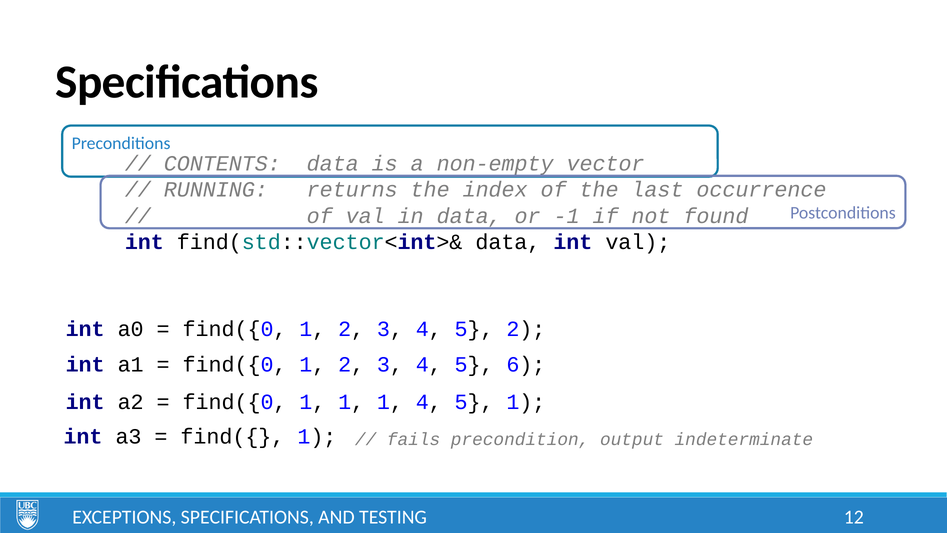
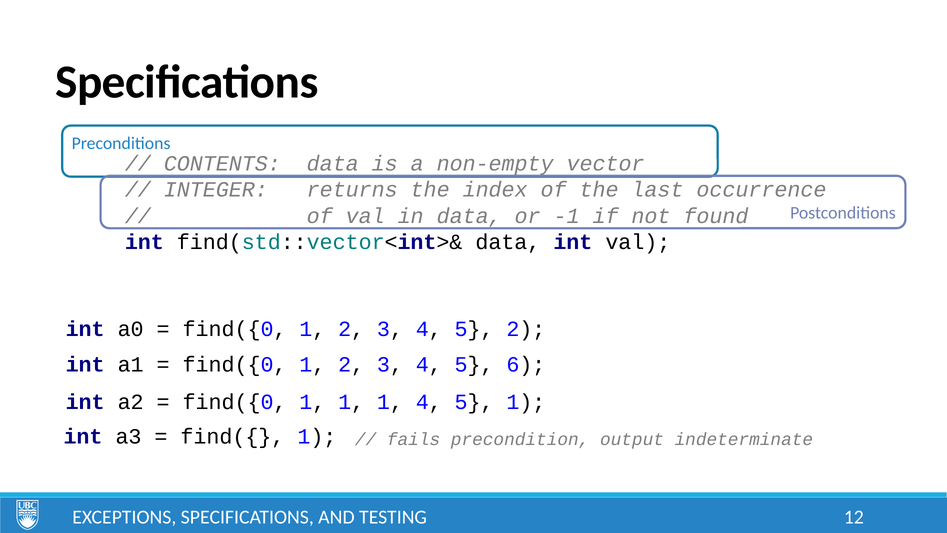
RUNNING: RUNNING -> INTEGER (216, 190)
